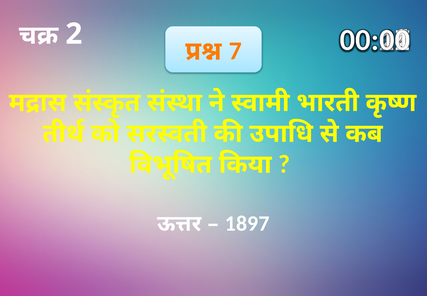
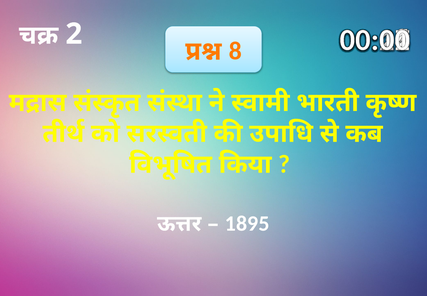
7: 7 -> 8 (235, 51)
1897: 1897 -> 1895 (247, 223)
